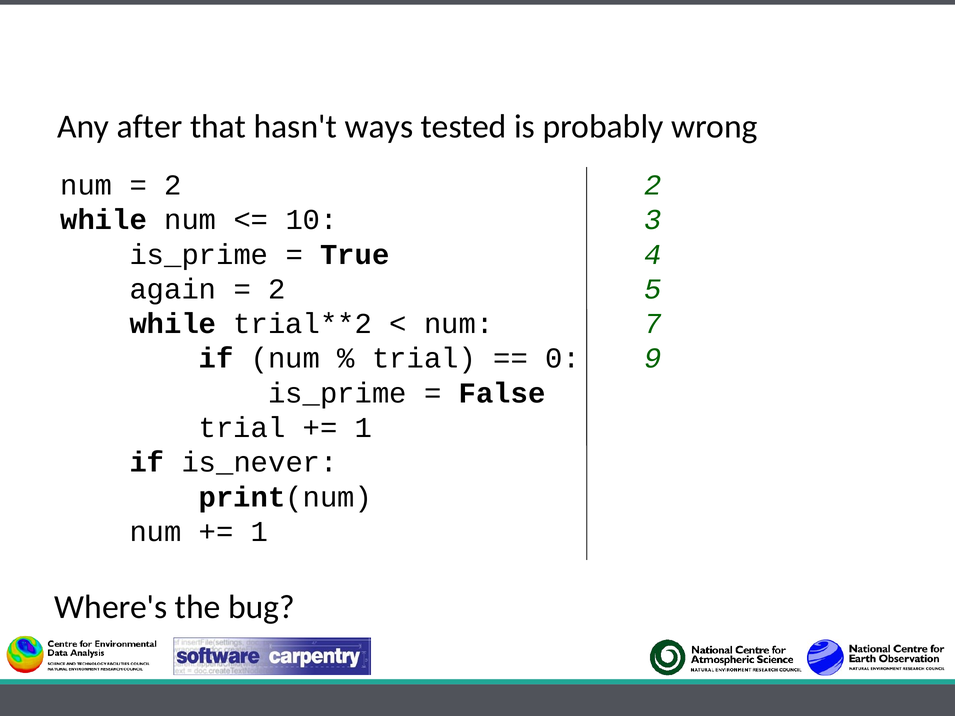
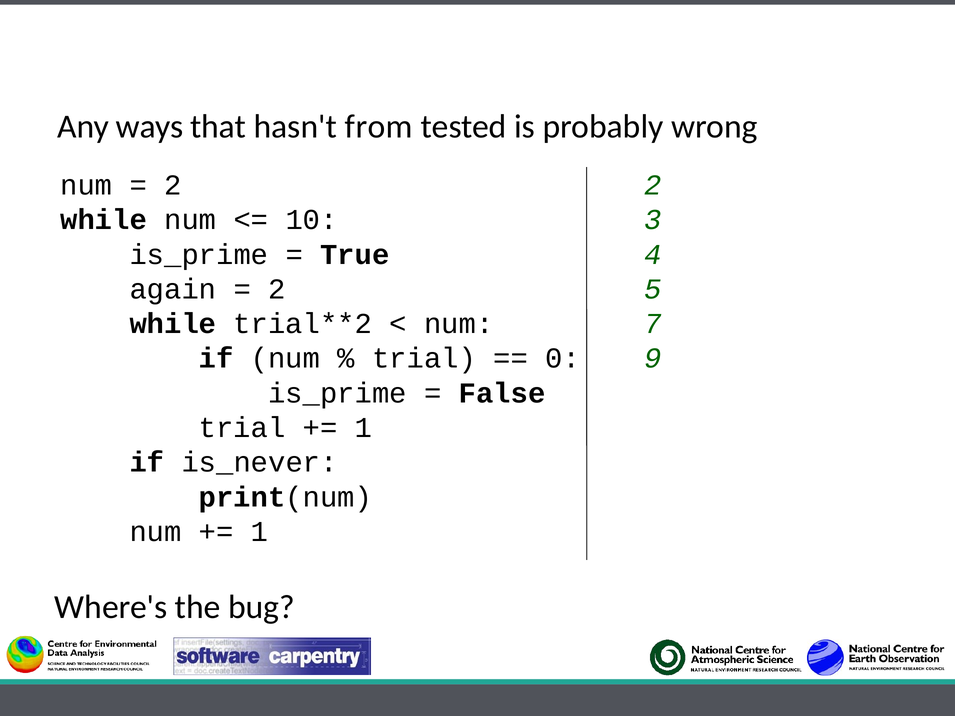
after: after -> ways (150, 127)
ways: ways -> from (379, 127)
